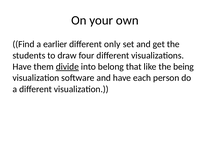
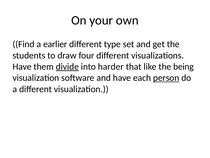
only: only -> type (112, 44)
belong: belong -> harder (111, 66)
person underline: none -> present (166, 78)
